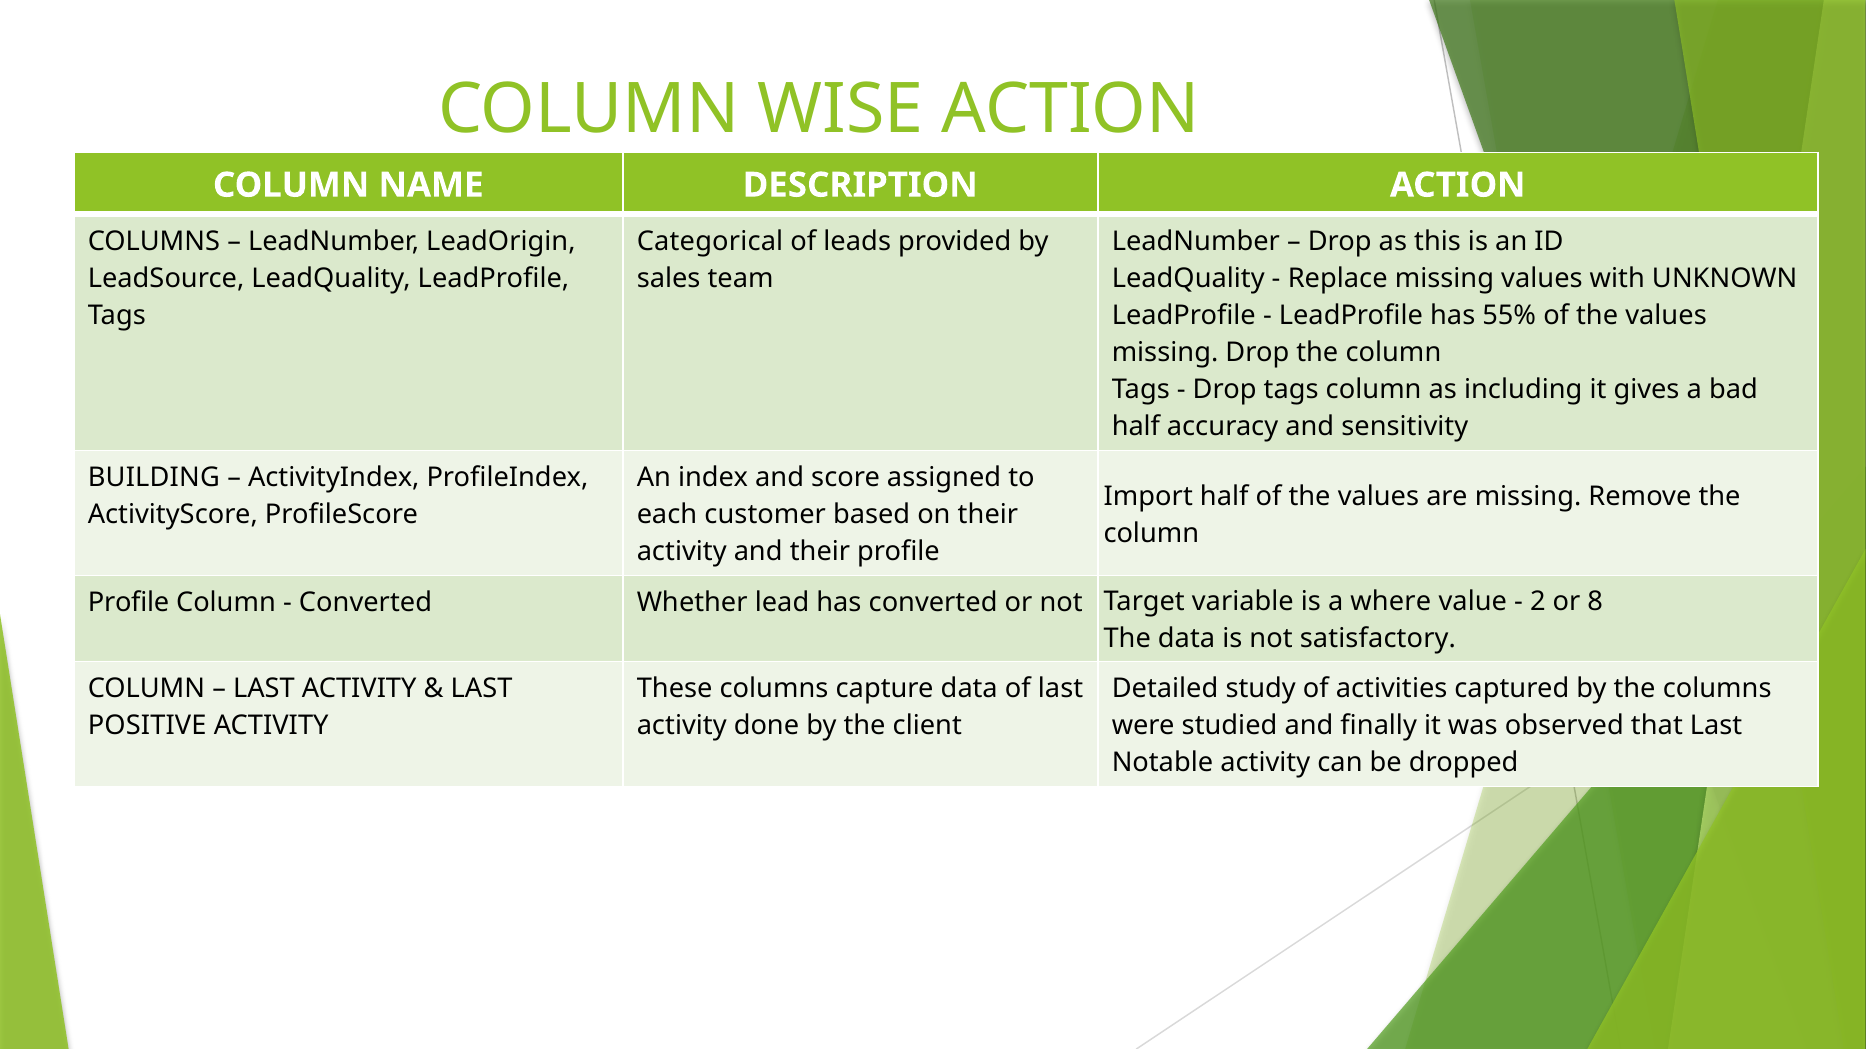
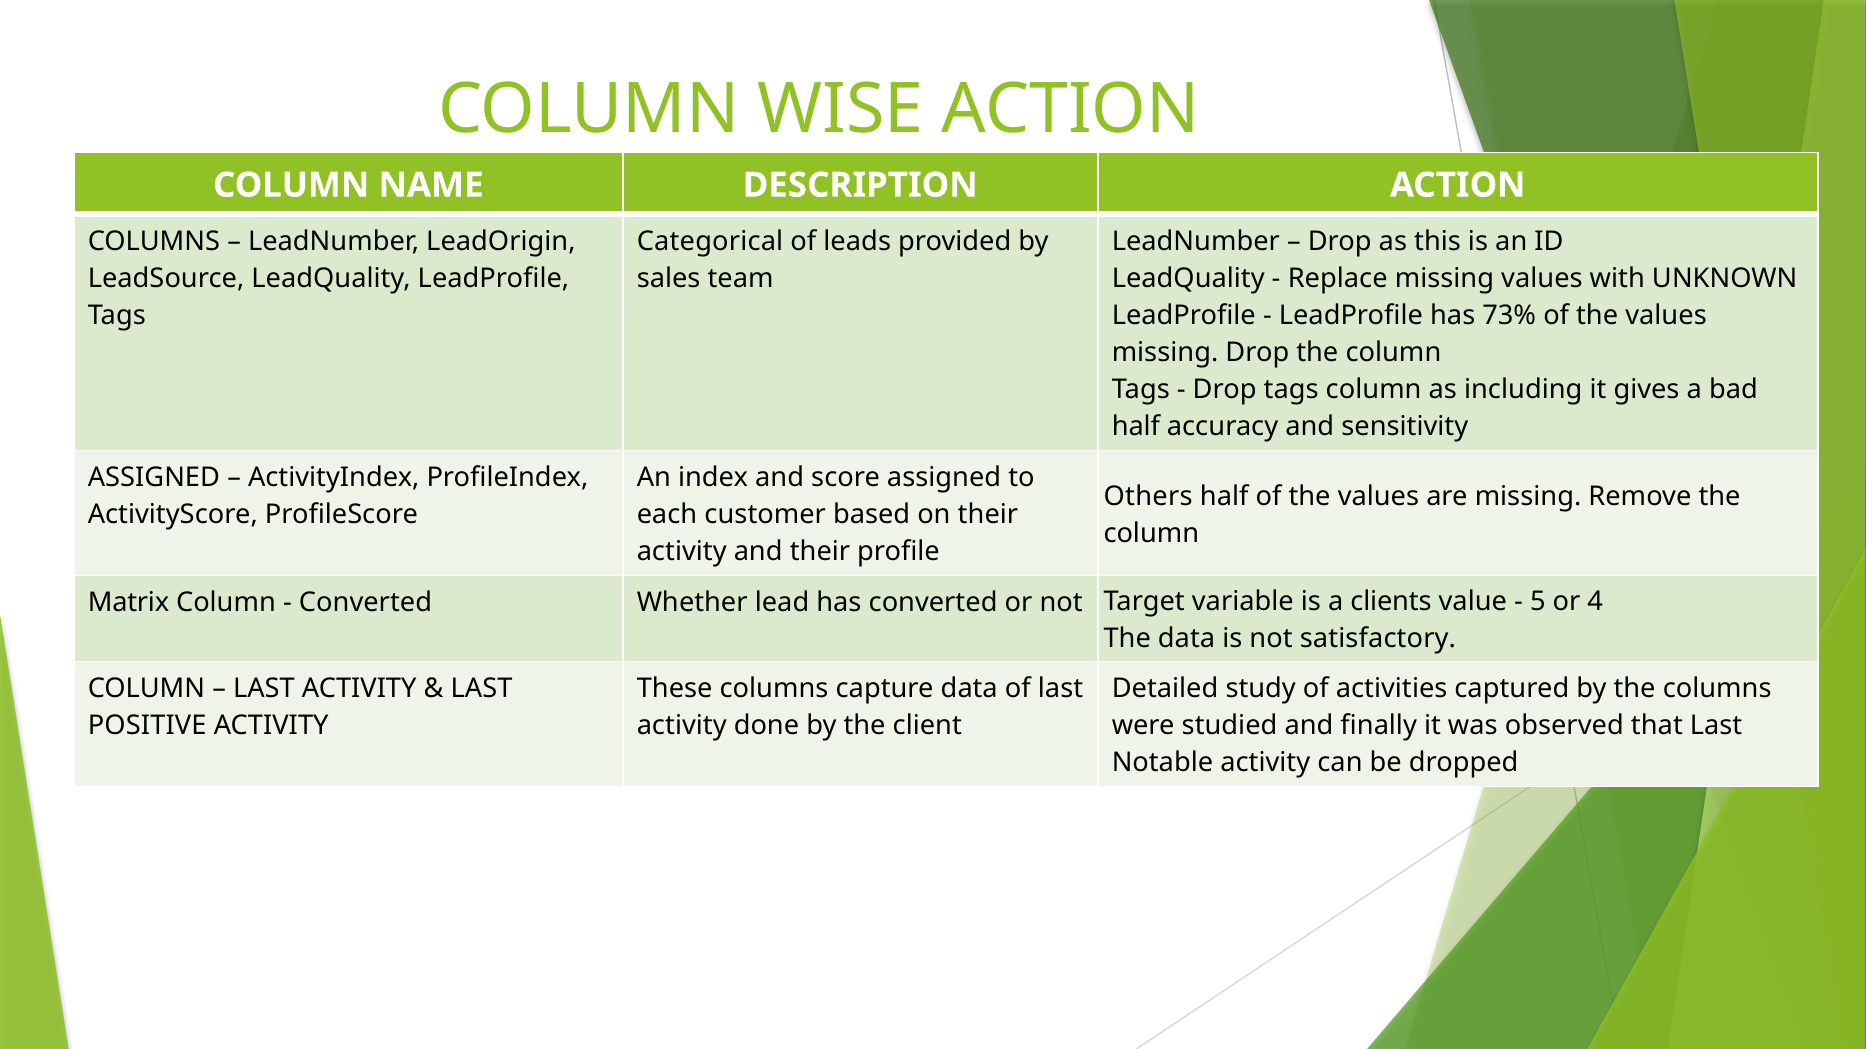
55%: 55% -> 73% (1509, 315)
BUILDING: BUILDING -> ASSIGNED (154, 478)
Import: Import -> Others (1148, 496)
Profile: Profile -> Matrix (129, 603)
where: where -> clients (1391, 602)
2: 2 -> 5 (1538, 602)
8: 8 -> 4 (1595, 602)
